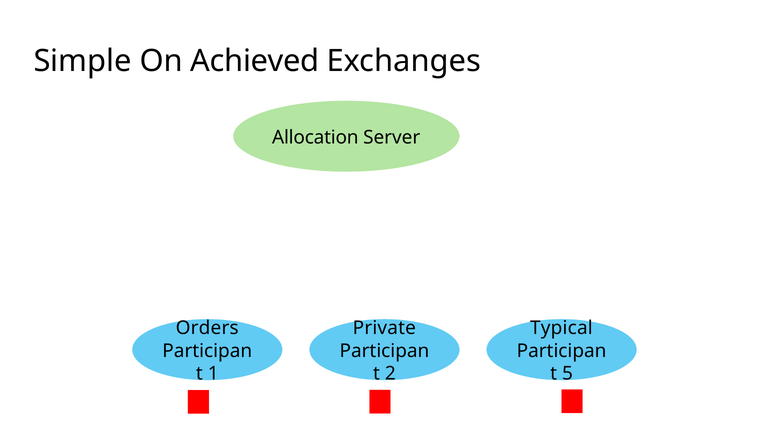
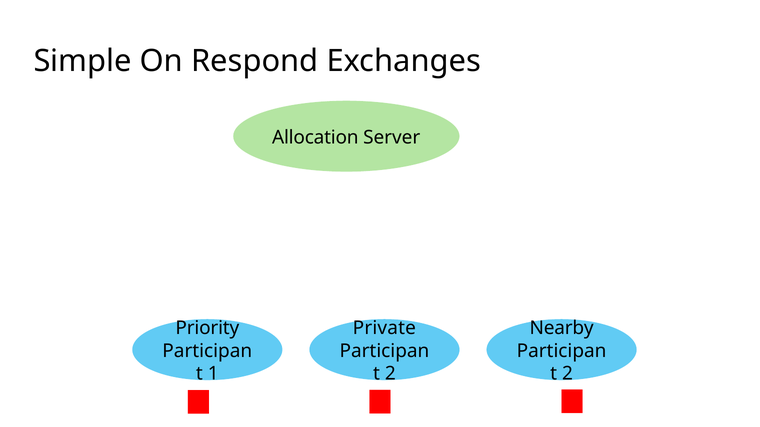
Achieved: Achieved -> Respond (255, 61)
Orders: Orders -> Priority (207, 329)
Typical: Typical -> Nearby (562, 329)
5: 5 -> 2 (567, 374)
